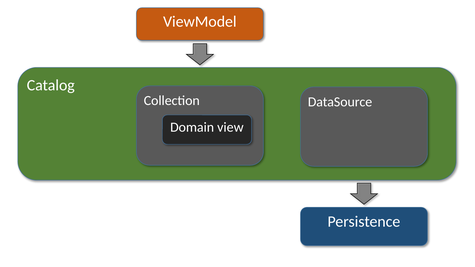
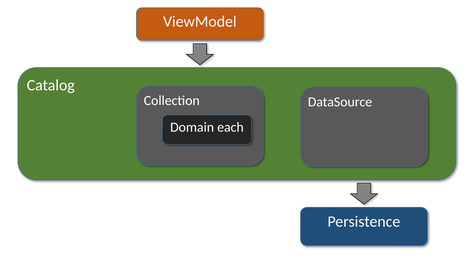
view: view -> each (230, 127)
